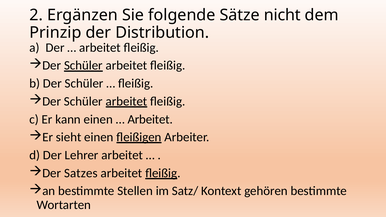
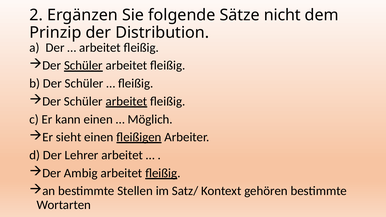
Arbeitet: Arbeitet -> Möglich (150, 119)
Satzes: Satzes -> Ambig (81, 173)
